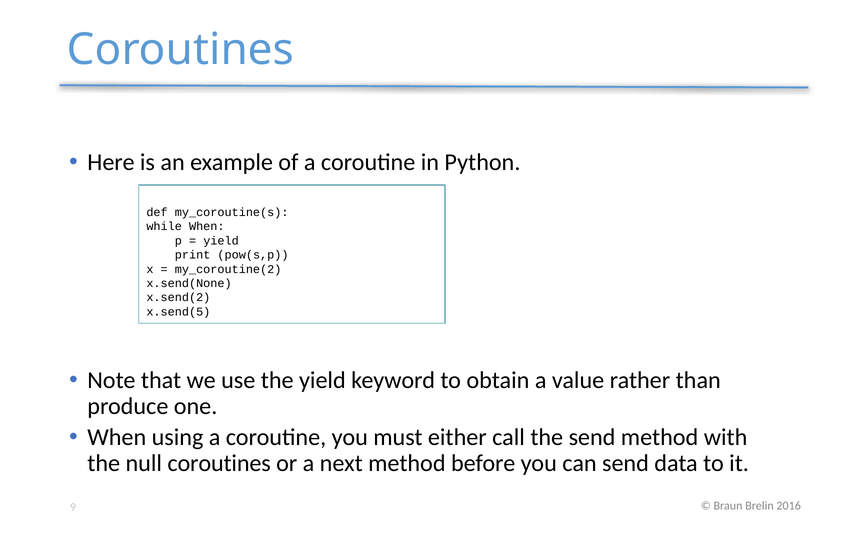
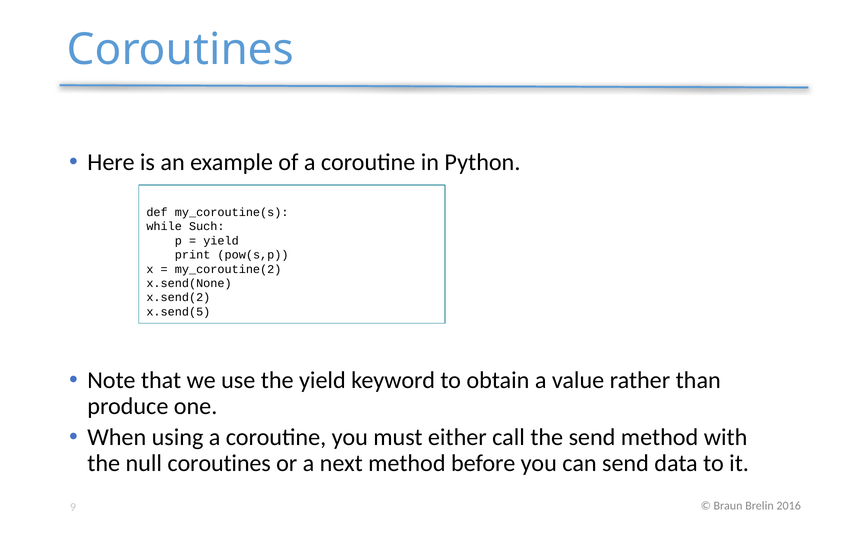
while When: When -> Such (207, 227)
